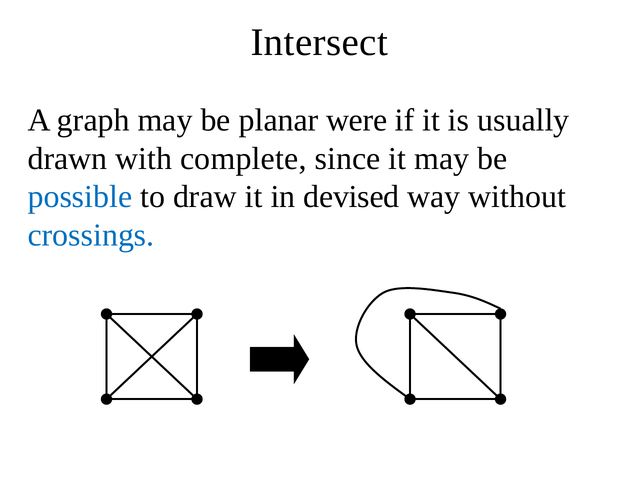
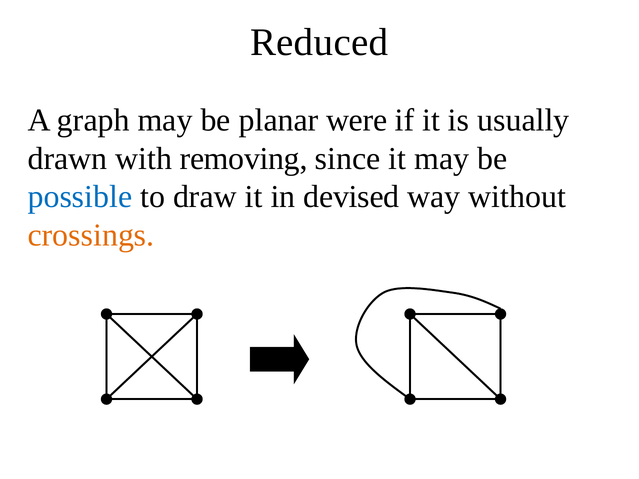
Intersect: Intersect -> Reduced (319, 43)
complete: complete -> removing (244, 159)
crossings colour: blue -> orange (91, 235)
